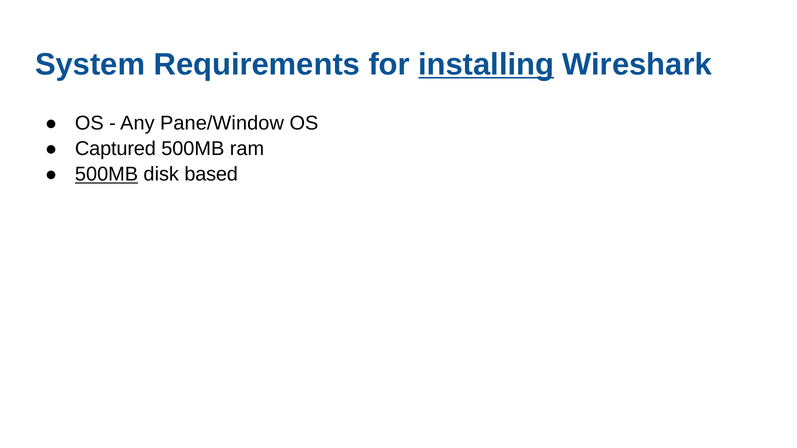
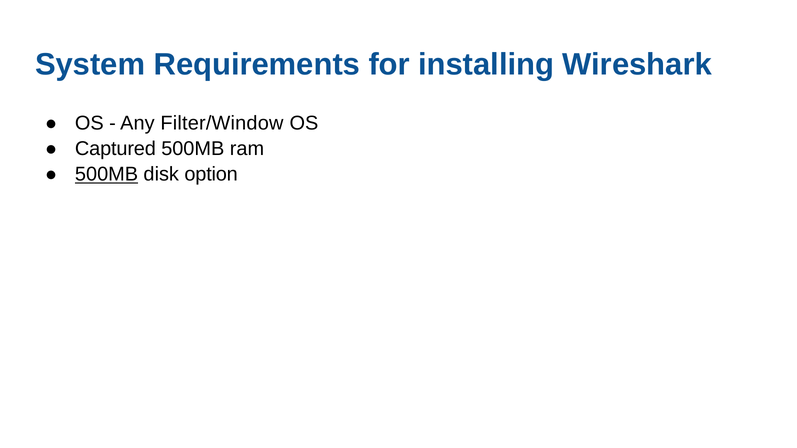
installing underline: present -> none (486, 65)
Pane/Window: Pane/Window -> Filter/Window (222, 123)
based: based -> option (211, 175)
